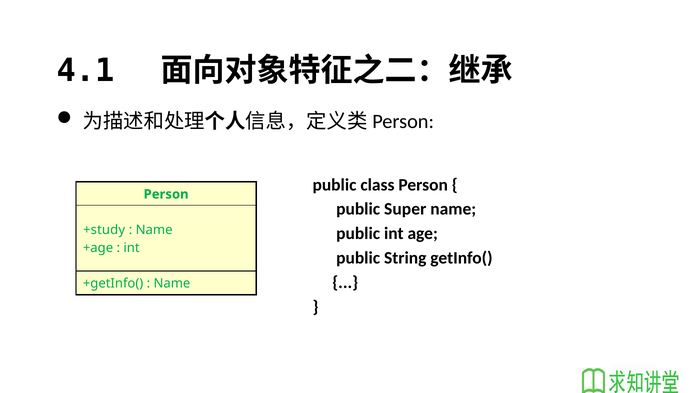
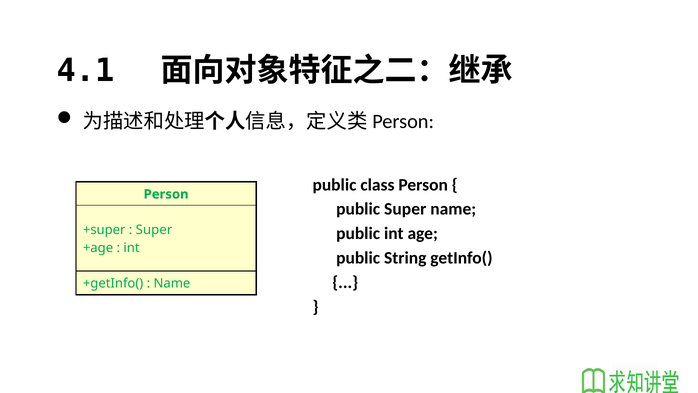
+study: +study -> +super (104, 230)
Name: Name -> Super (154, 230)
